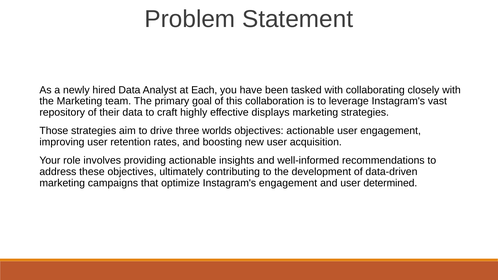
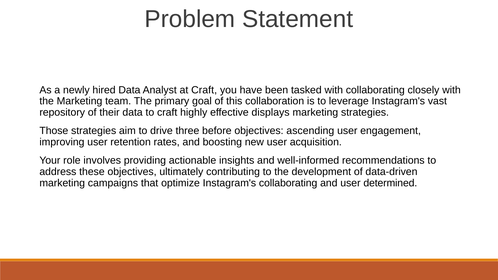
at Each: Each -> Craft (204, 90)
worlds: worlds -> before (217, 131)
objectives actionable: actionable -> ascending (310, 131)
Instagram's engagement: engagement -> collaborating (288, 183)
